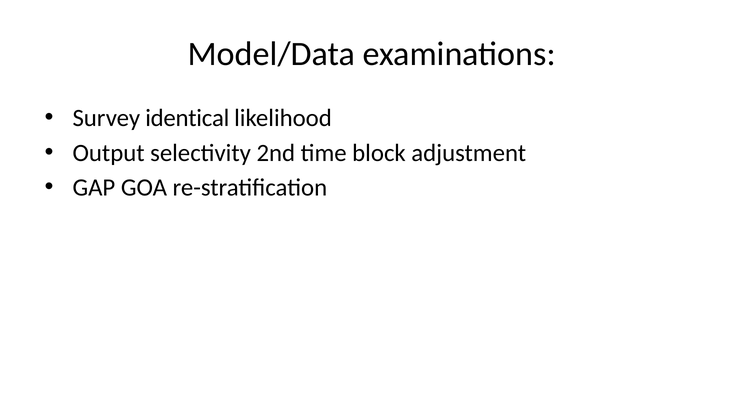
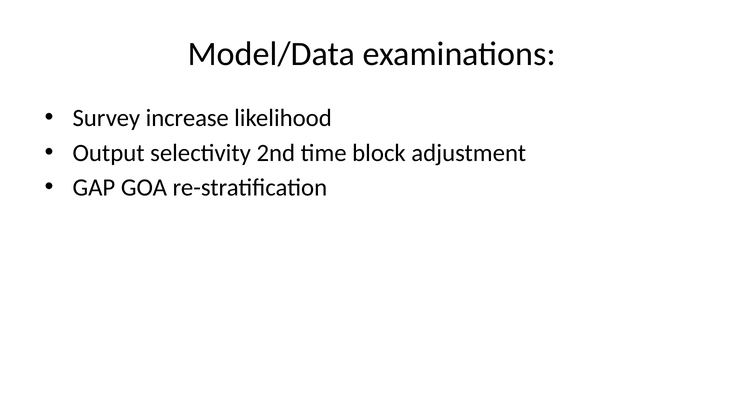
identical: identical -> increase (187, 118)
